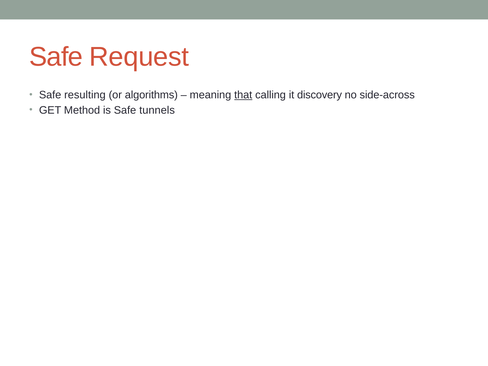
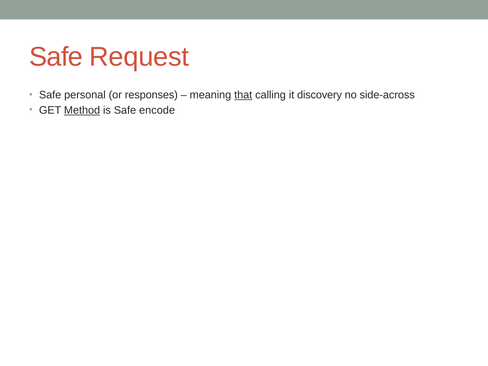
resulting: resulting -> personal (85, 95)
algorithms: algorithms -> responses (151, 95)
Method underline: none -> present (82, 110)
tunnels: tunnels -> encode (157, 110)
